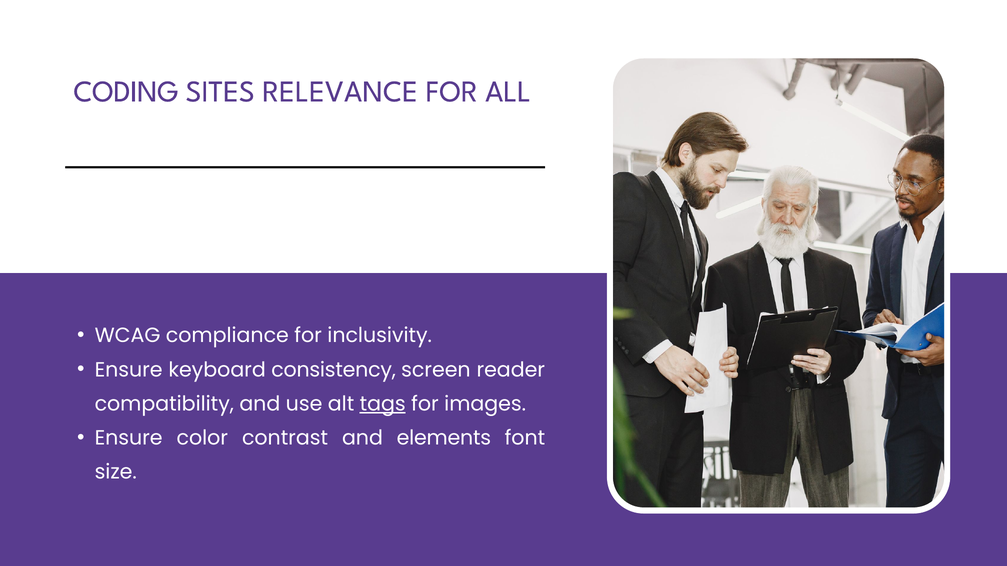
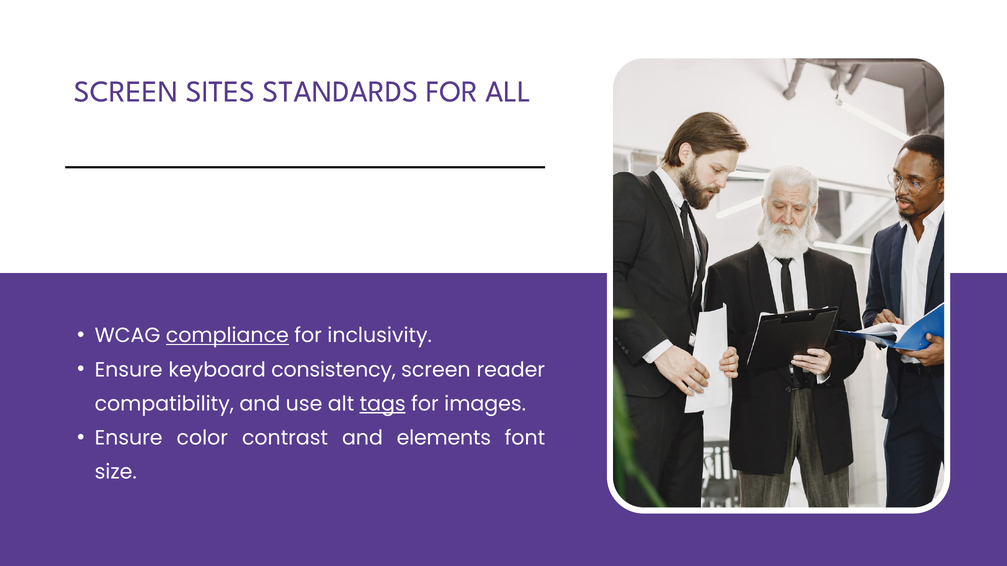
CODING: CODING -> SCREEN (126, 92)
RELEVANCE: RELEVANCE -> STANDARDS (340, 92)
compliance underline: none -> present (227, 336)
